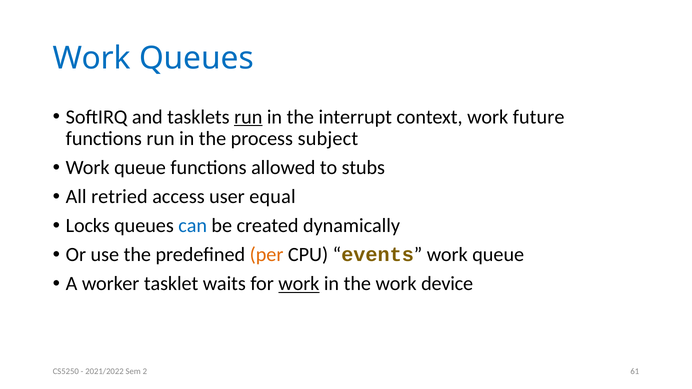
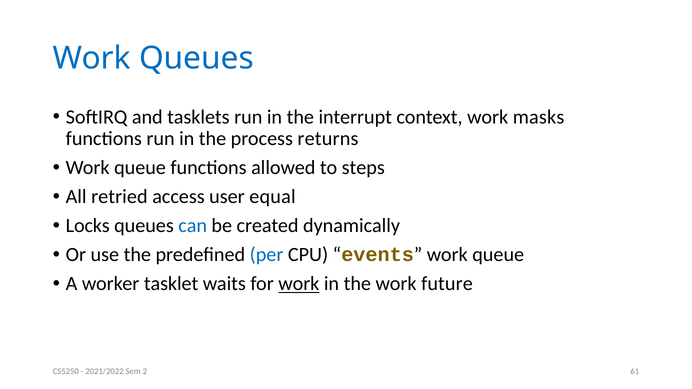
run underline: present -> none (248, 117)
future: future -> masks (539, 117)
subject: subject -> returns (328, 139)
stubs: stubs -> steps (363, 168)
per colour: orange -> blue (267, 255)
device: device -> future (447, 284)
